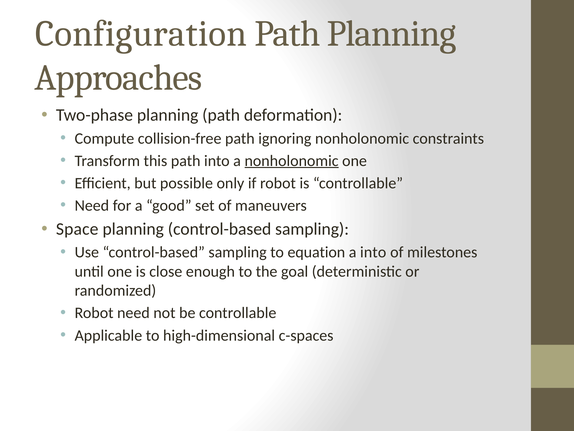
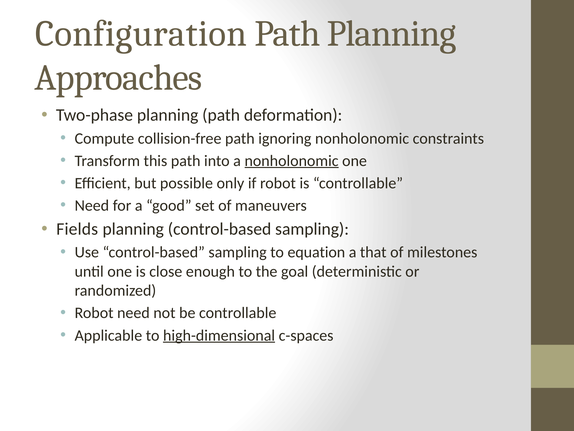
Space: Space -> Fields (77, 229)
a into: into -> that (373, 252)
high-dimensional underline: none -> present (219, 335)
